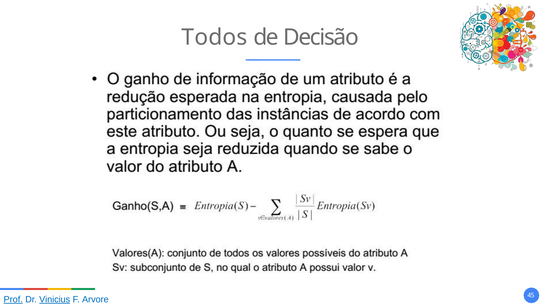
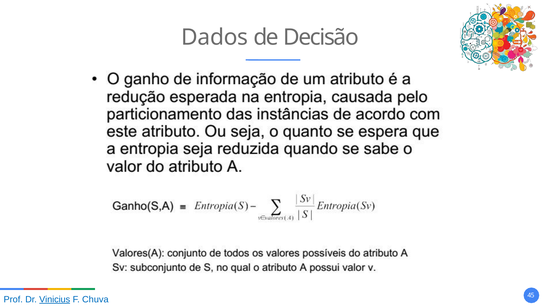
Todos: Todos -> Dados (215, 37)
Prof underline: present -> none (13, 300)
Arvore: Arvore -> Chuva (95, 300)
